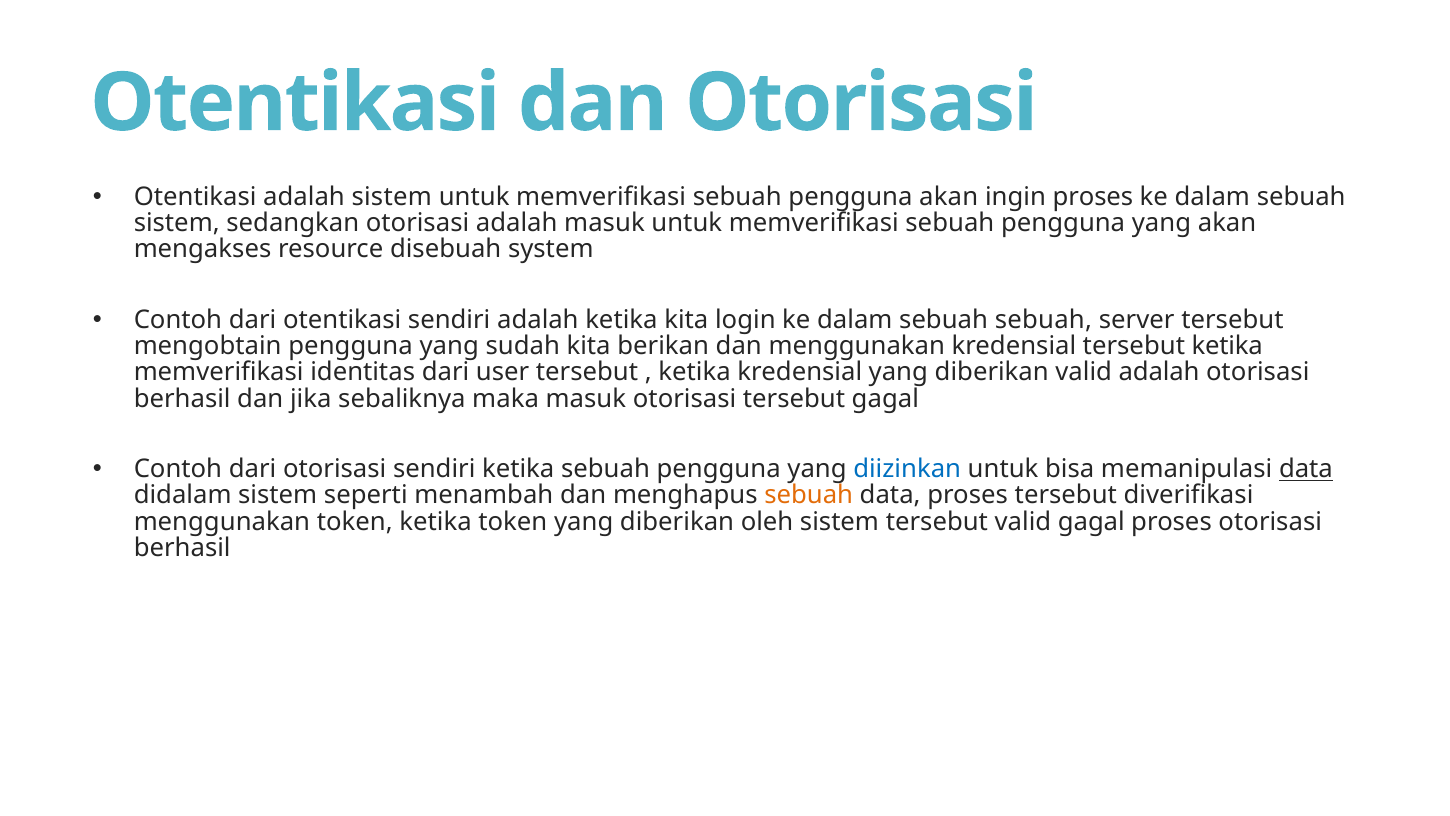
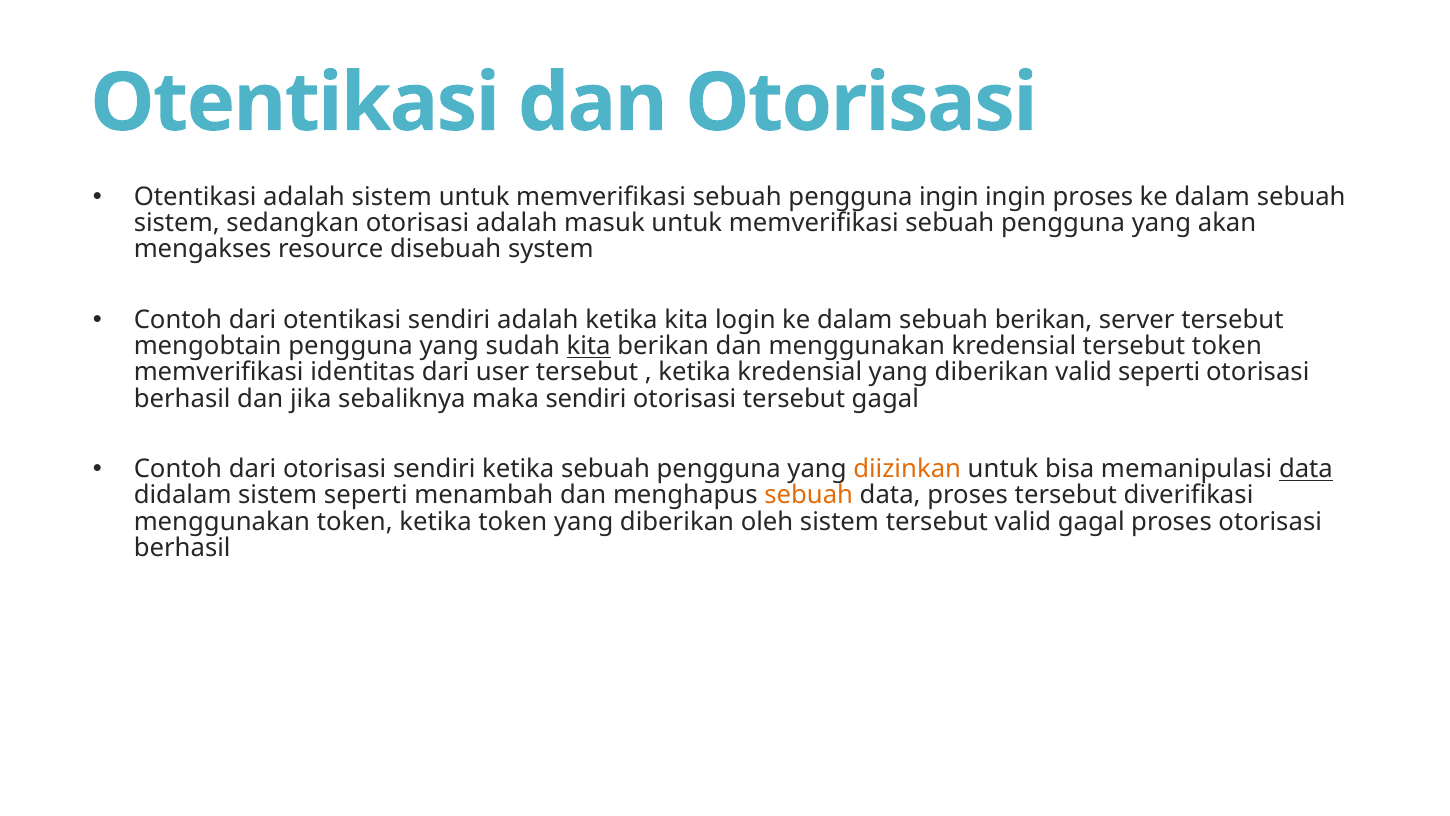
pengguna akan: akan -> ingin (949, 197)
sebuah sebuah: sebuah -> berikan (1044, 320)
kita underline: none -> present (589, 346)
tersebut ketika: ketika -> token (1227, 346)
valid adalah: adalah -> seperti (1159, 372)
maka masuk: masuk -> sendiri (586, 398)
diizinkan colour: blue -> orange (907, 469)
